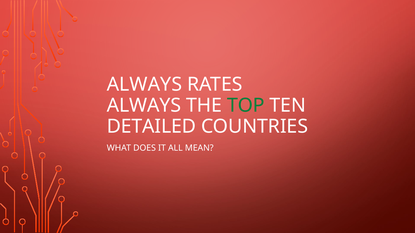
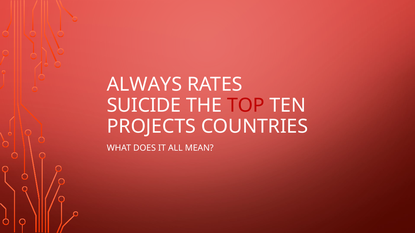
ALWAYS: ALWAYS -> SUICIDE (144, 105)
TOP colour: green -> red (246, 105)
DETAILED: DETAILED -> PROJECTS (151, 127)
